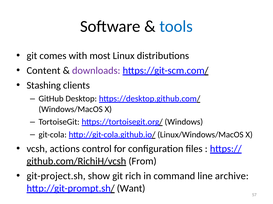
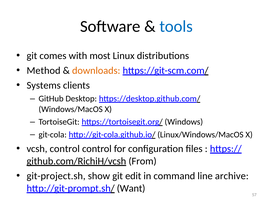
Content: Content -> Method (44, 71)
downloads colour: purple -> orange (96, 71)
Stashing: Stashing -> Systems (44, 86)
vcsh actions: actions -> control (65, 149)
rich: rich -> edit (133, 177)
